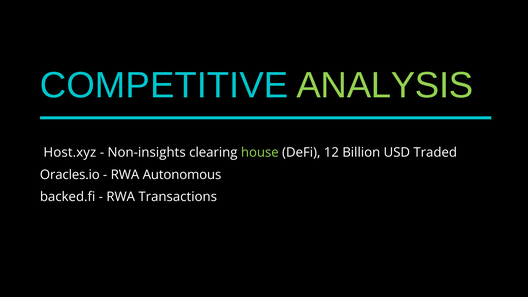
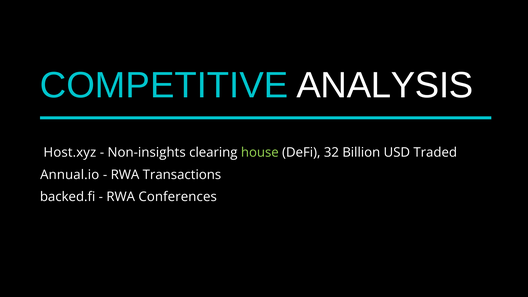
ANALYSIS colour: light green -> white (385, 85)
12: 12 -> 32 (331, 153)
Oracles.io: Oracles.io -> Annual.io (70, 175)
Autonomous: Autonomous -> Transactions (182, 175)
Transactions: Transactions -> Conferences (178, 197)
